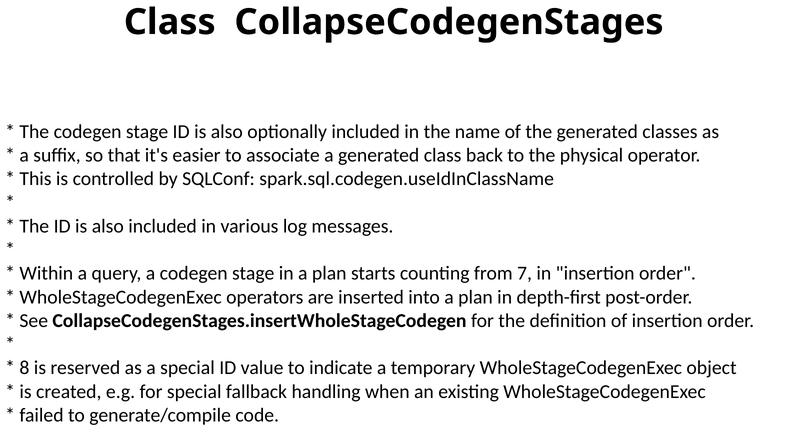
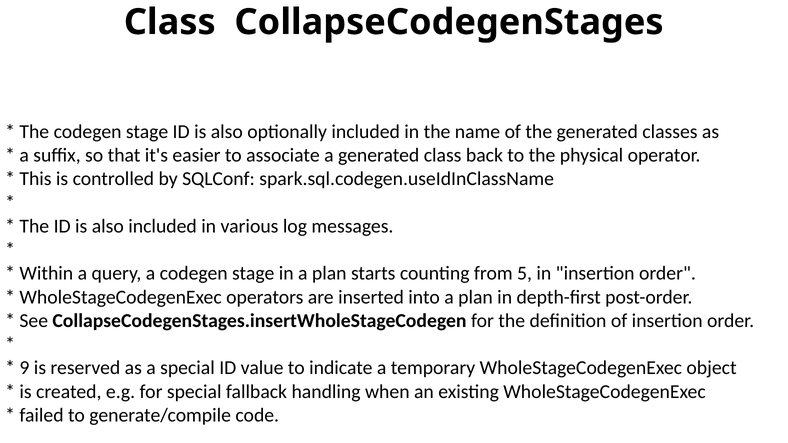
7: 7 -> 5 (525, 274)
8: 8 -> 9 (24, 368)
